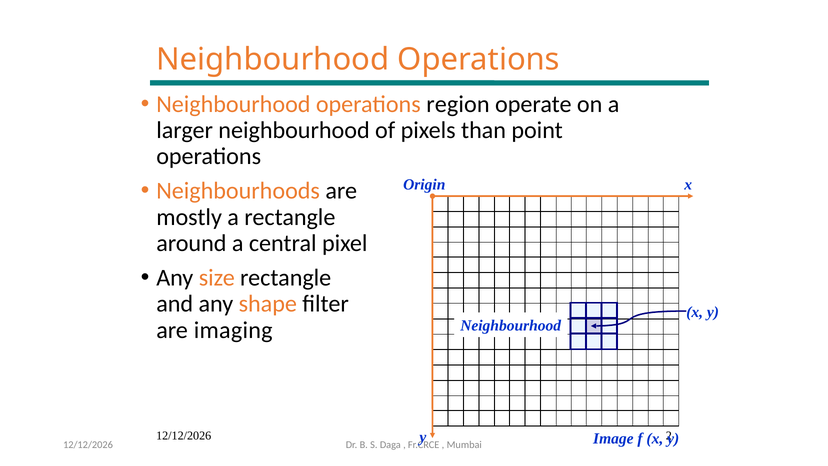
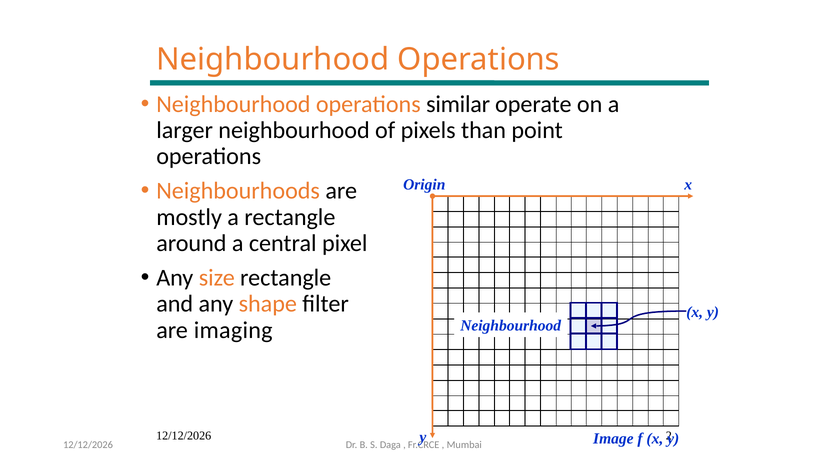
region: region -> similar (458, 104)
